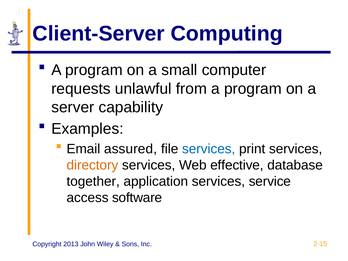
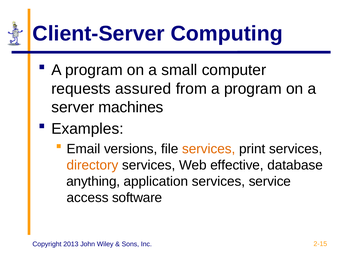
unlawful: unlawful -> assured (143, 89)
capability: capability -> machines (131, 107)
assured: assured -> versions (131, 149)
services colour: blue -> orange (209, 149)
together: together -> anything (93, 181)
